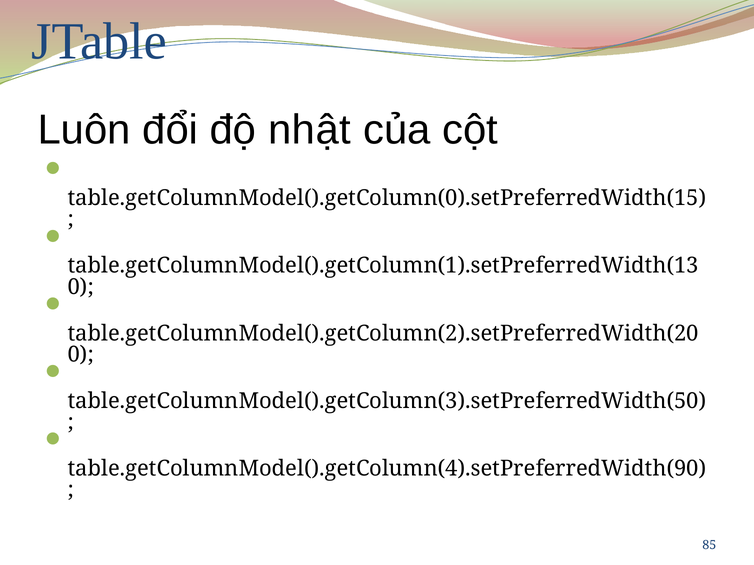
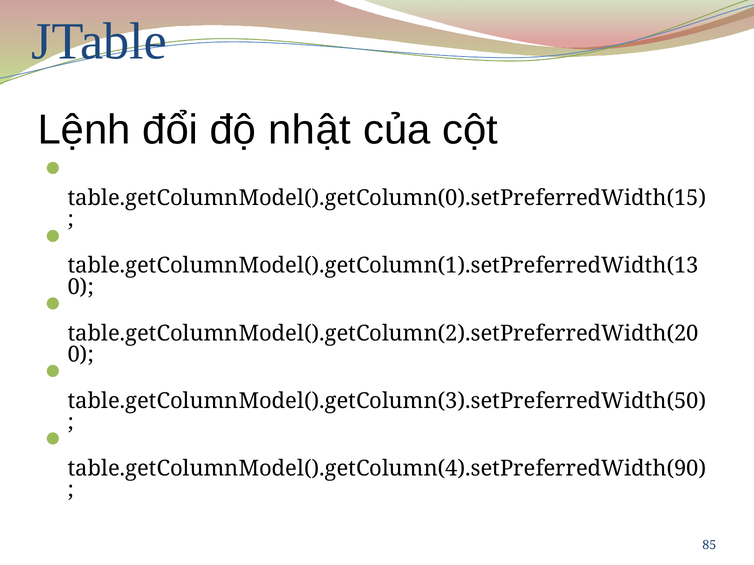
Luôn: Luôn -> Lệnh (84, 130)
